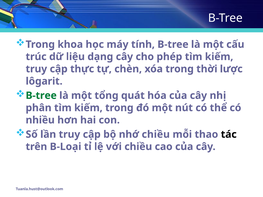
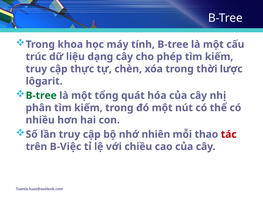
nhớ chiều: chiều -> nhiên (156, 135)
tác colour: black -> red (229, 135)
B-Loại: B-Loại -> B-Việc (66, 147)
